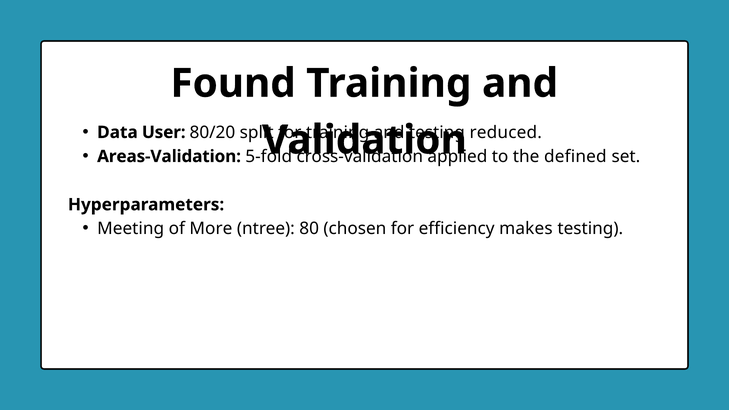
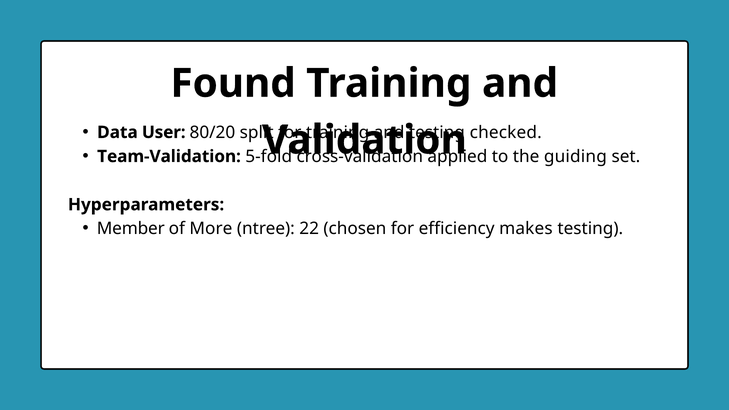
reduced: reduced -> checked (506, 132)
Areas-Validation: Areas-Validation -> Team-Validation (169, 156)
defined: defined -> guiding (575, 156)
Meeting: Meeting -> Member (131, 229)
80: 80 -> 22 (309, 229)
